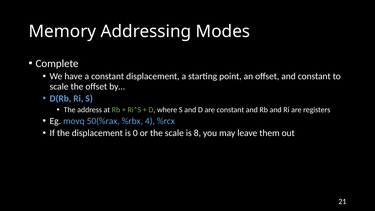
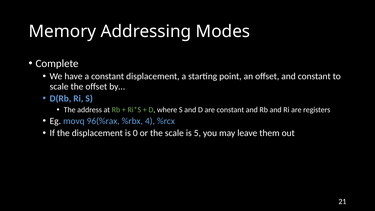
50(%rax: 50(%rax -> 96(%rax (103, 121)
8: 8 -> 5 (197, 133)
